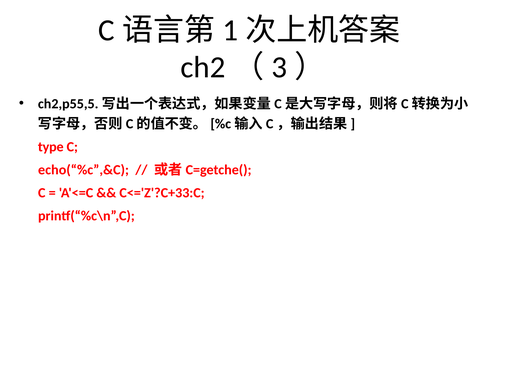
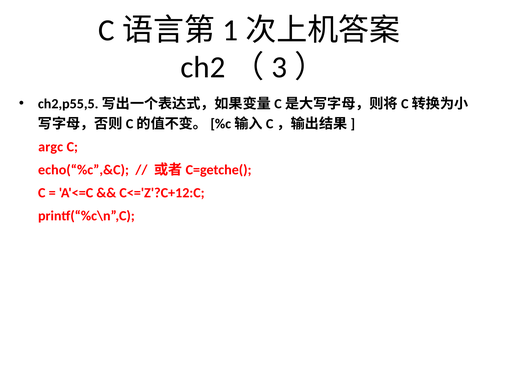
type: type -> argc (51, 147)
C<='Z'?C+33:C: C<='Z'?C+33:C -> C<='Z'?C+12:C (162, 193)
